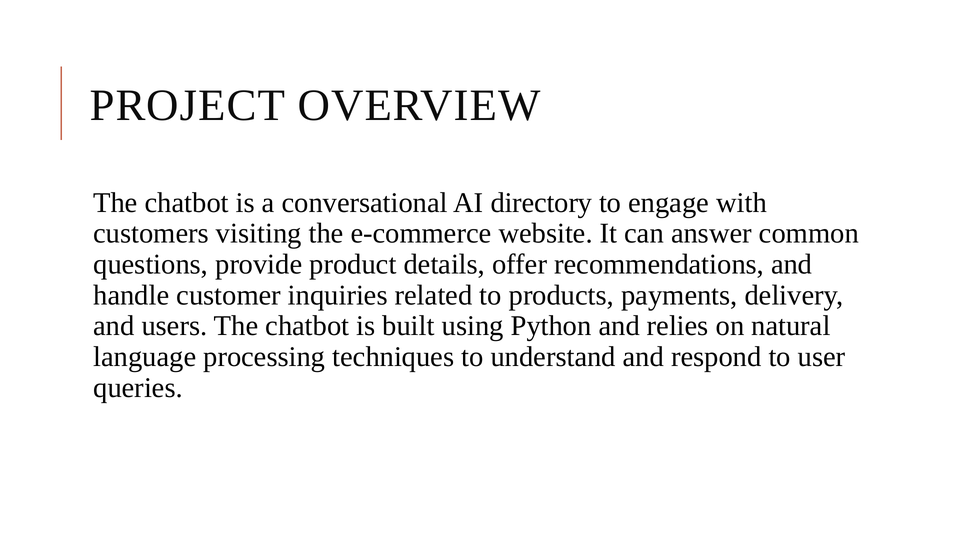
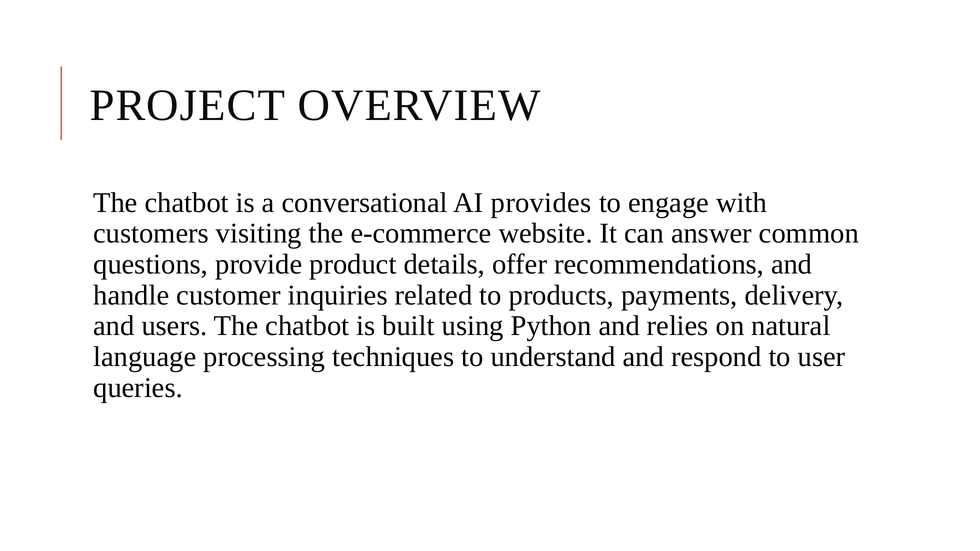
directory: directory -> provides (541, 203)
